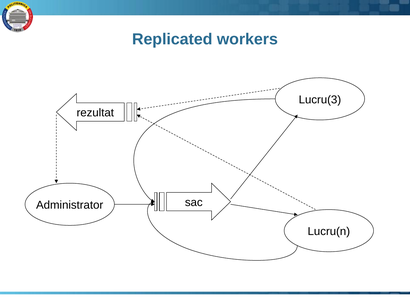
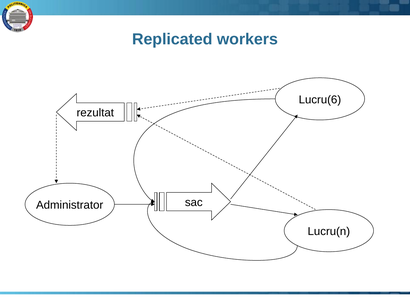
Lucru(3: Lucru(3 -> Lucru(6 (320, 100)
